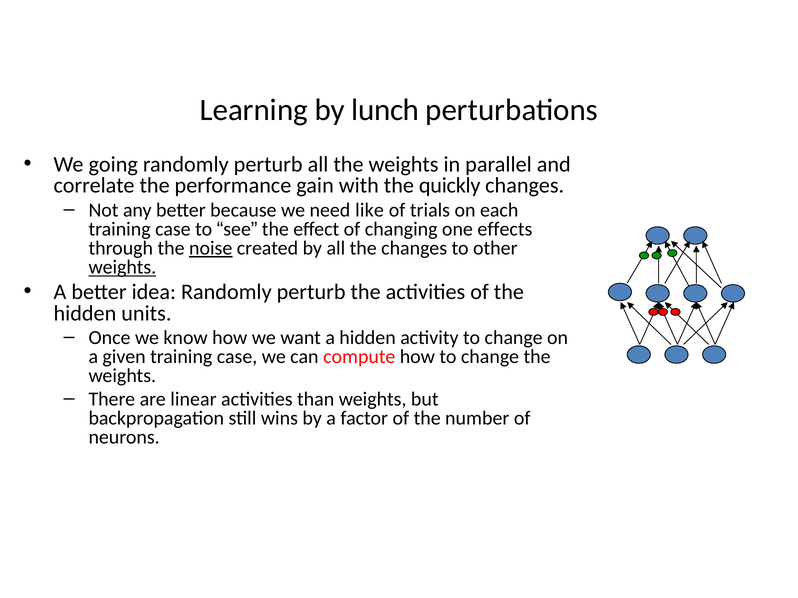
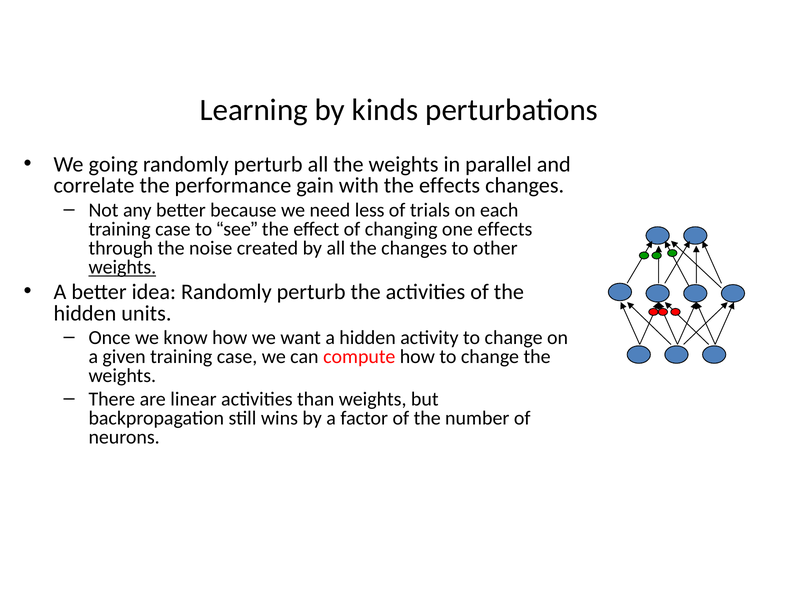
lunch: lunch -> kinds (385, 110)
the quickly: quickly -> effects (450, 186)
like: like -> less (370, 210)
noise underline: present -> none (211, 248)
